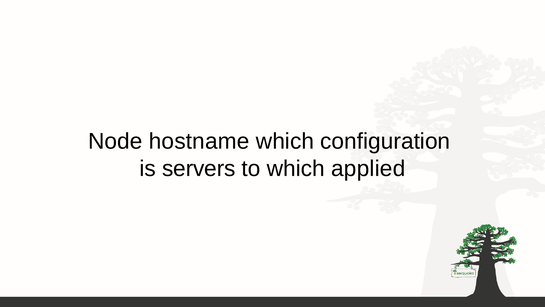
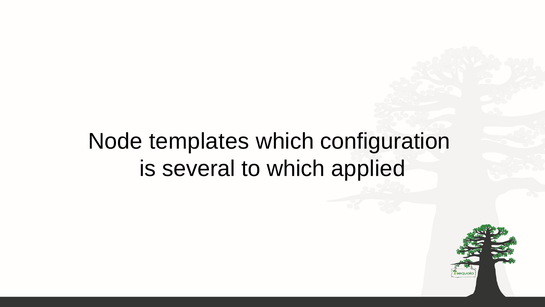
hostname: hostname -> templates (199, 141)
servers: servers -> several (199, 168)
